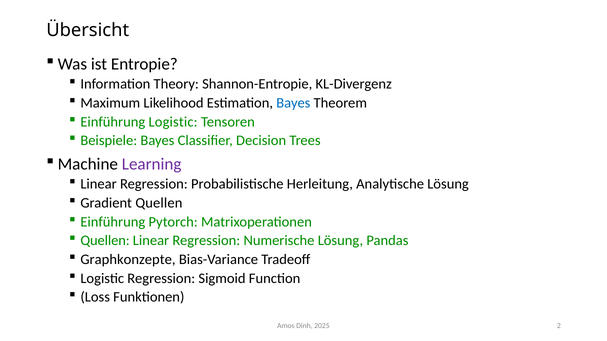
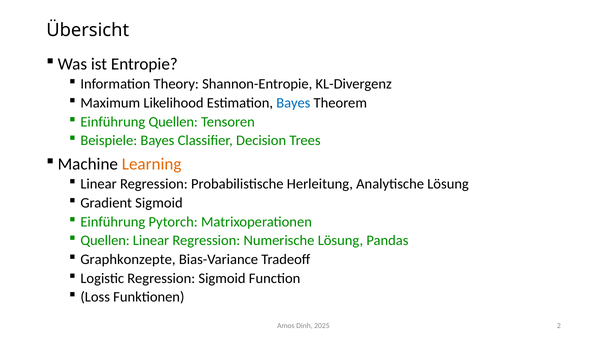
Einführung Logistic: Logistic -> Quellen (173, 122)
Learning colour: purple -> orange (152, 164)
Gradient Quellen: Quellen -> Sigmoid (159, 203)
